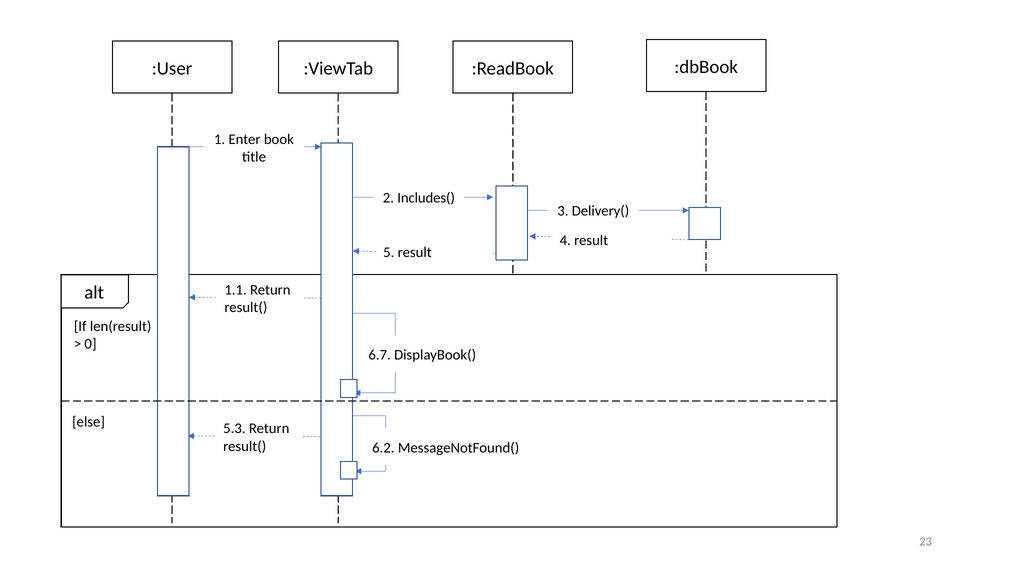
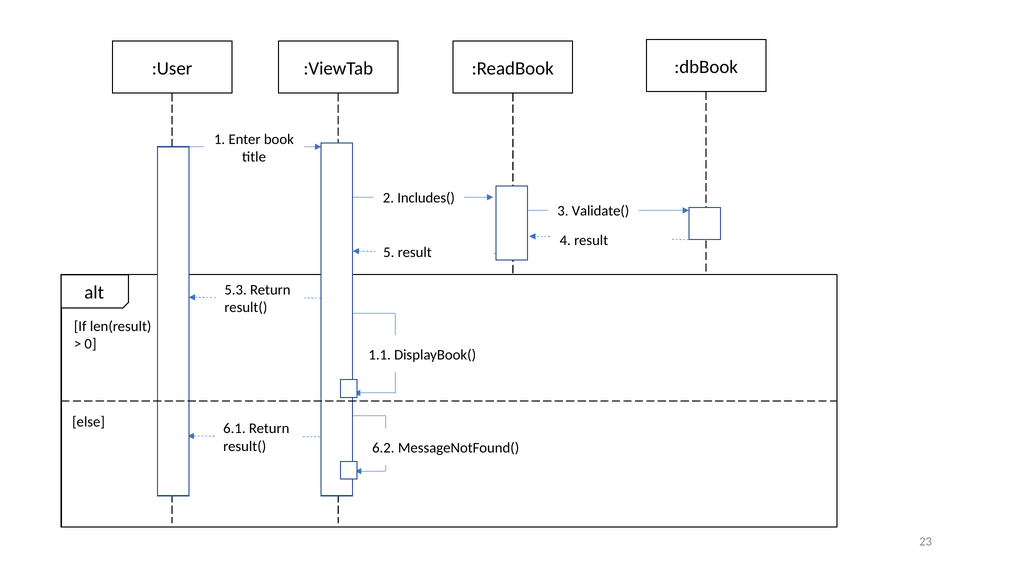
Delivery(: Delivery( -> Validate( (601, 211)
1.1: 1.1 -> 5.3 (236, 290)
6.7: 6.7 -> 1.1 (380, 355)
5.3: 5.3 -> 6.1 (234, 429)
